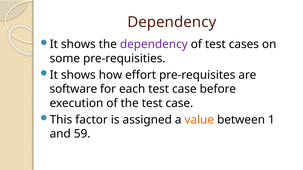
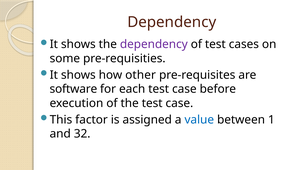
effort: effort -> other (141, 75)
value colour: orange -> blue (199, 120)
59: 59 -> 32 (82, 134)
